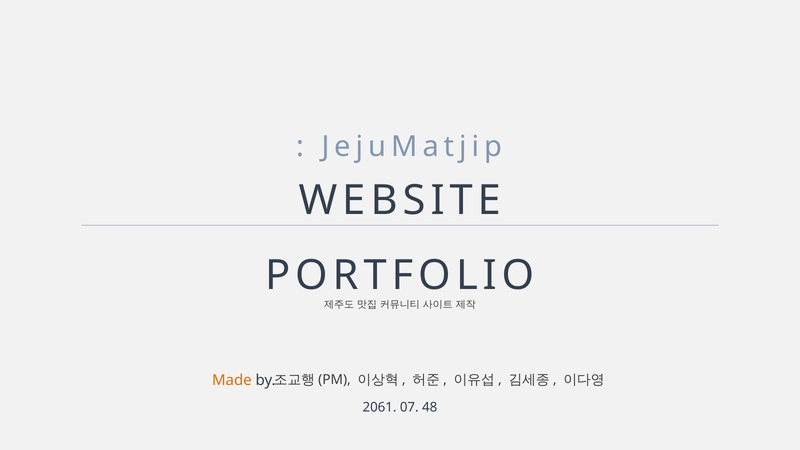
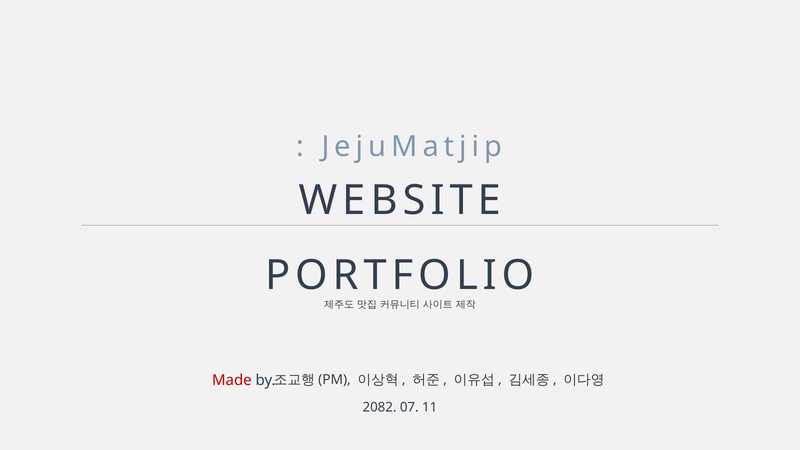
Made colour: orange -> red (232, 380)
2061: 2061 -> 2082 (380, 407)
48: 48 -> 11 (430, 407)
